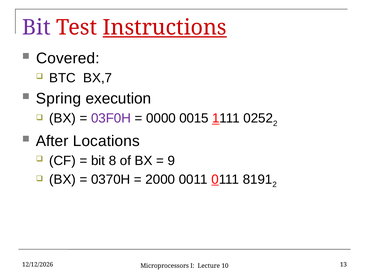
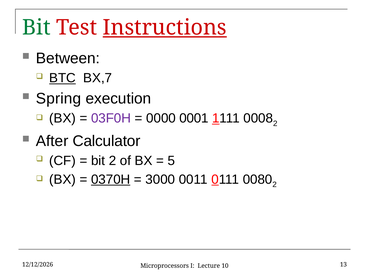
Bit colour: purple -> green (36, 27)
Covered: Covered -> Between (68, 58)
BTC underline: none -> present (62, 78)
0015: 0015 -> 0001 (194, 118)
0252: 0252 -> 0008 (258, 118)
Locations: Locations -> Calculator (106, 141)
bit 8: 8 -> 2 (112, 161)
9: 9 -> 5 (171, 161)
0370H underline: none -> present (111, 179)
2000: 2000 -> 3000 (160, 179)
8191: 8191 -> 0080 (258, 179)
